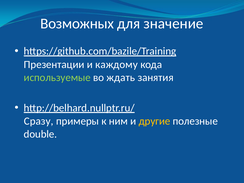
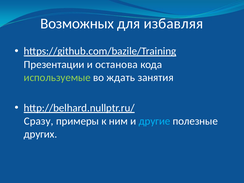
значение: значение -> избавляя (173, 24)
каждому: каждому -> останова (117, 64)
другие colour: yellow -> light blue (154, 121)
double: double -> других (40, 134)
